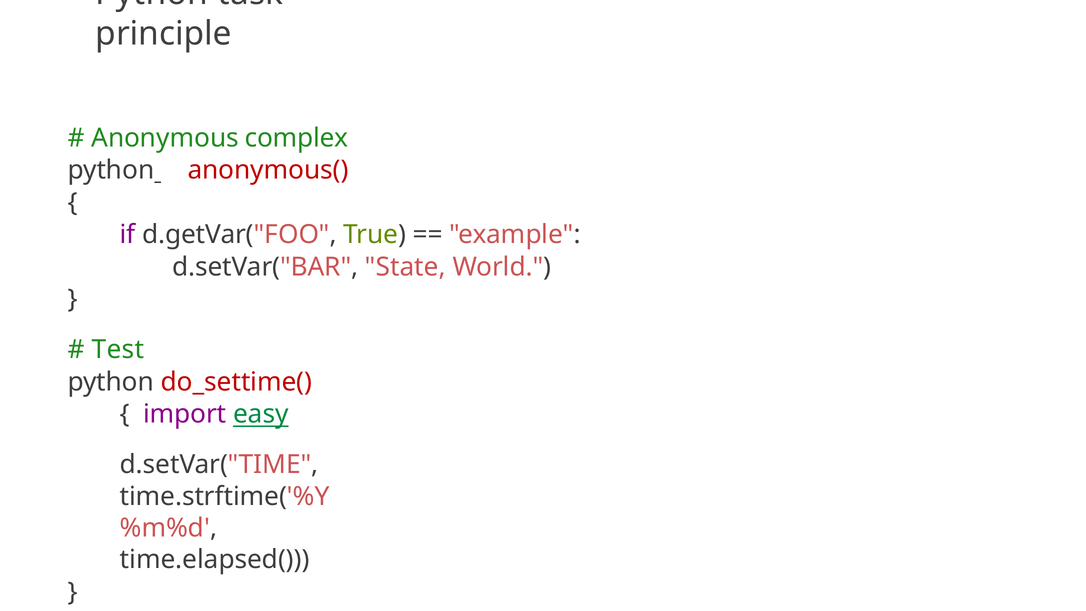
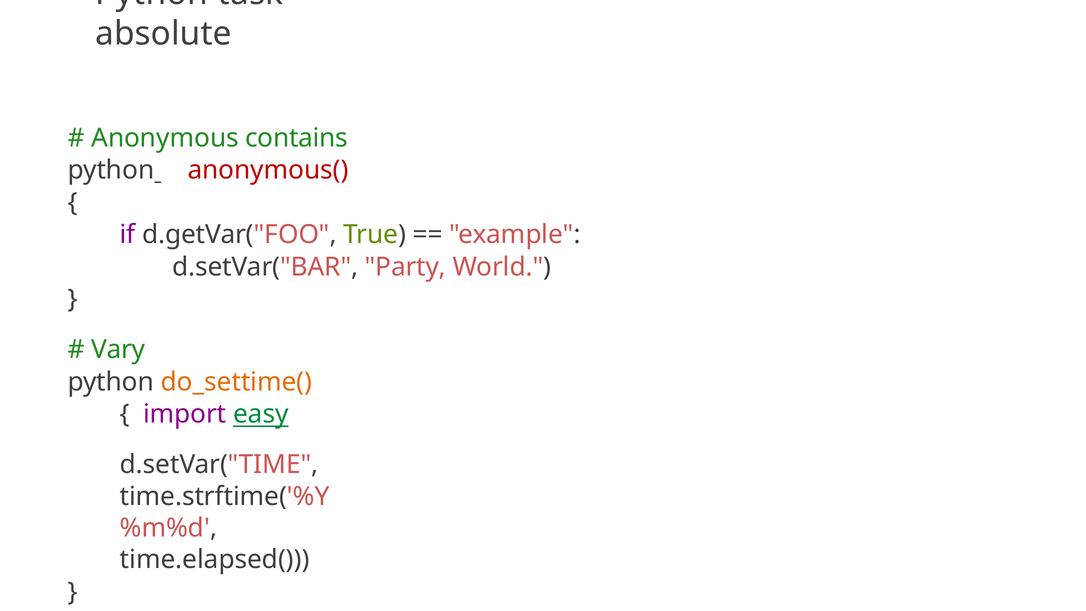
principle: principle -> absolute (164, 33)
complex: complex -> contains (296, 138)
State: State -> Party (405, 267)
Test: Test -> Vary (118, 350)
do_settime( colour: red -> orange (236, 382)
